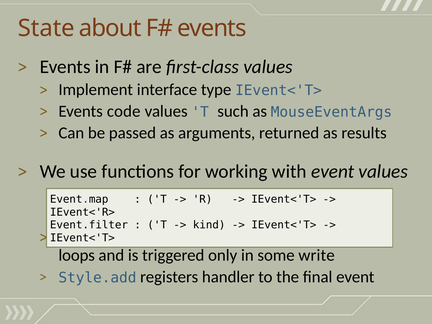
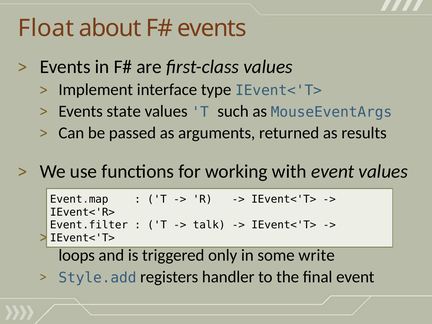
State: State -> Float (46, 28)
code: code -> state (124, 111)
kind: kind -> talk (209, 225)
